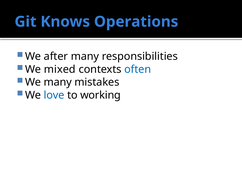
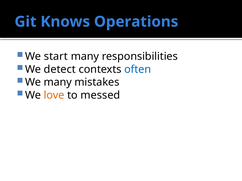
after: after -> start (56, 57)
mixed: mixed -> detect (60, 70)
love colour: blue -> orange (54, 95)
working: working -> messed (100, 95)
